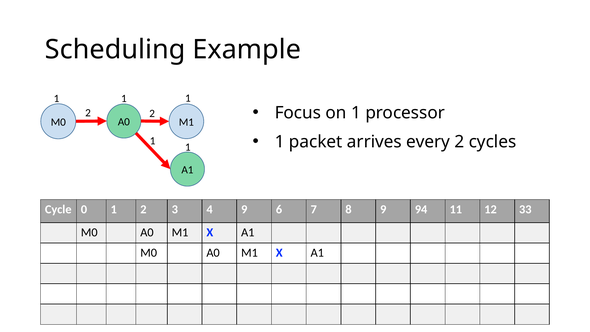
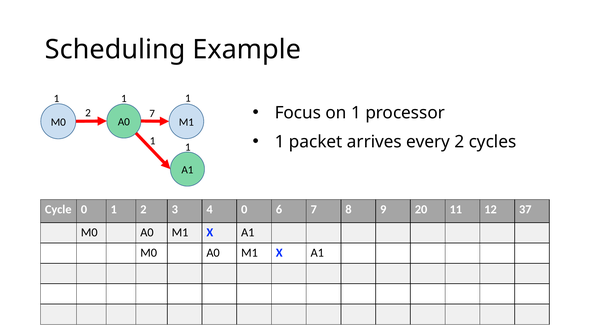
2 2: 2 -> 7 (152, 113)
4 9: 9 -> 0 (244, 209)
94: 94 -> 20 (421, 209)
33: 33 -> 37 (525, 209)
